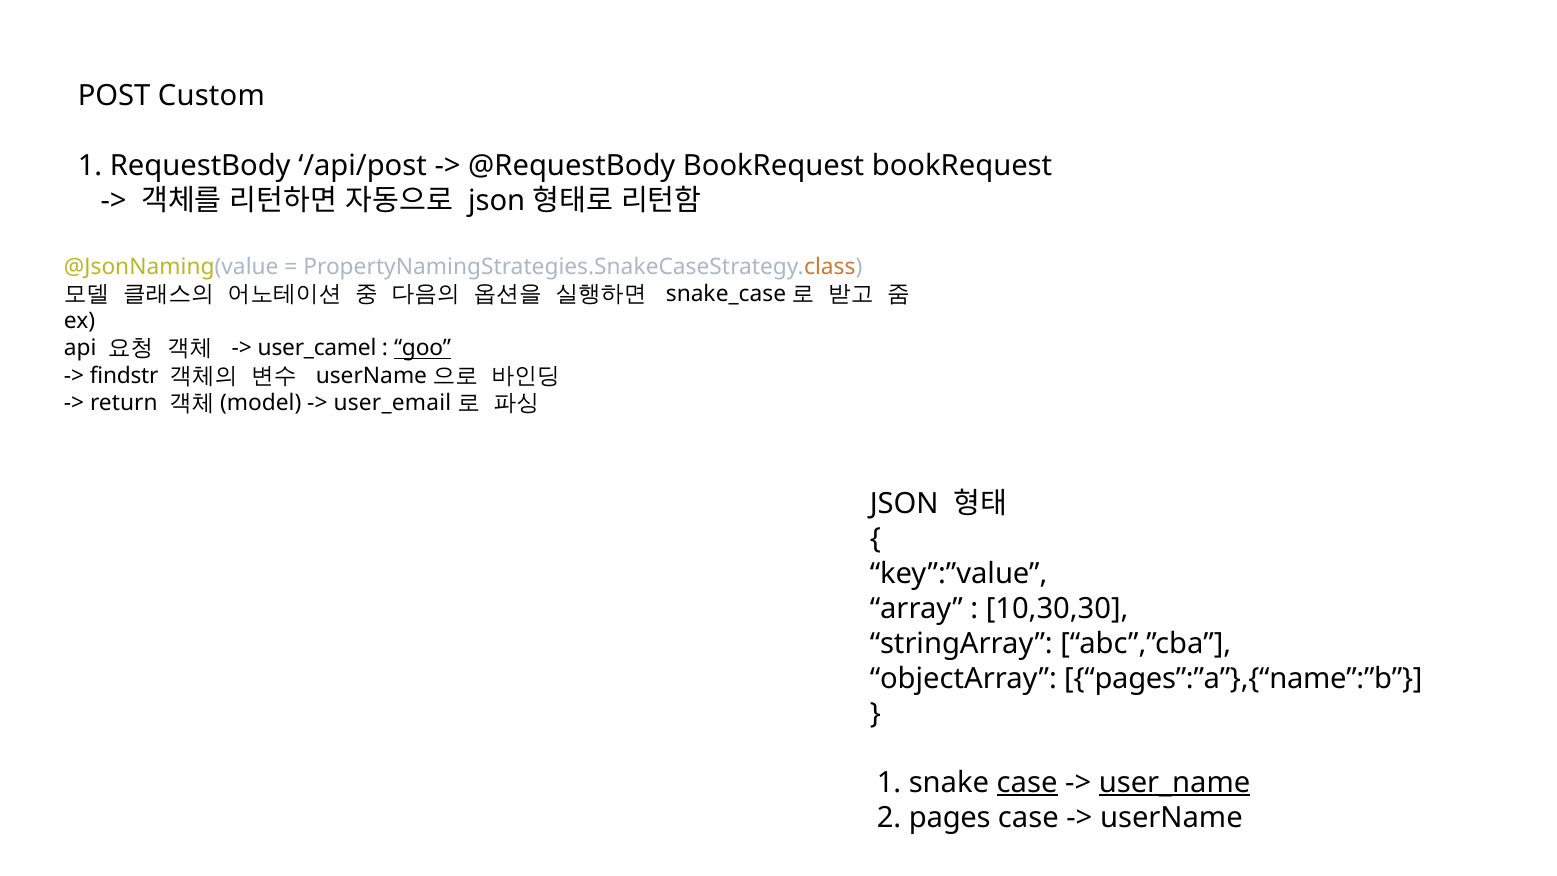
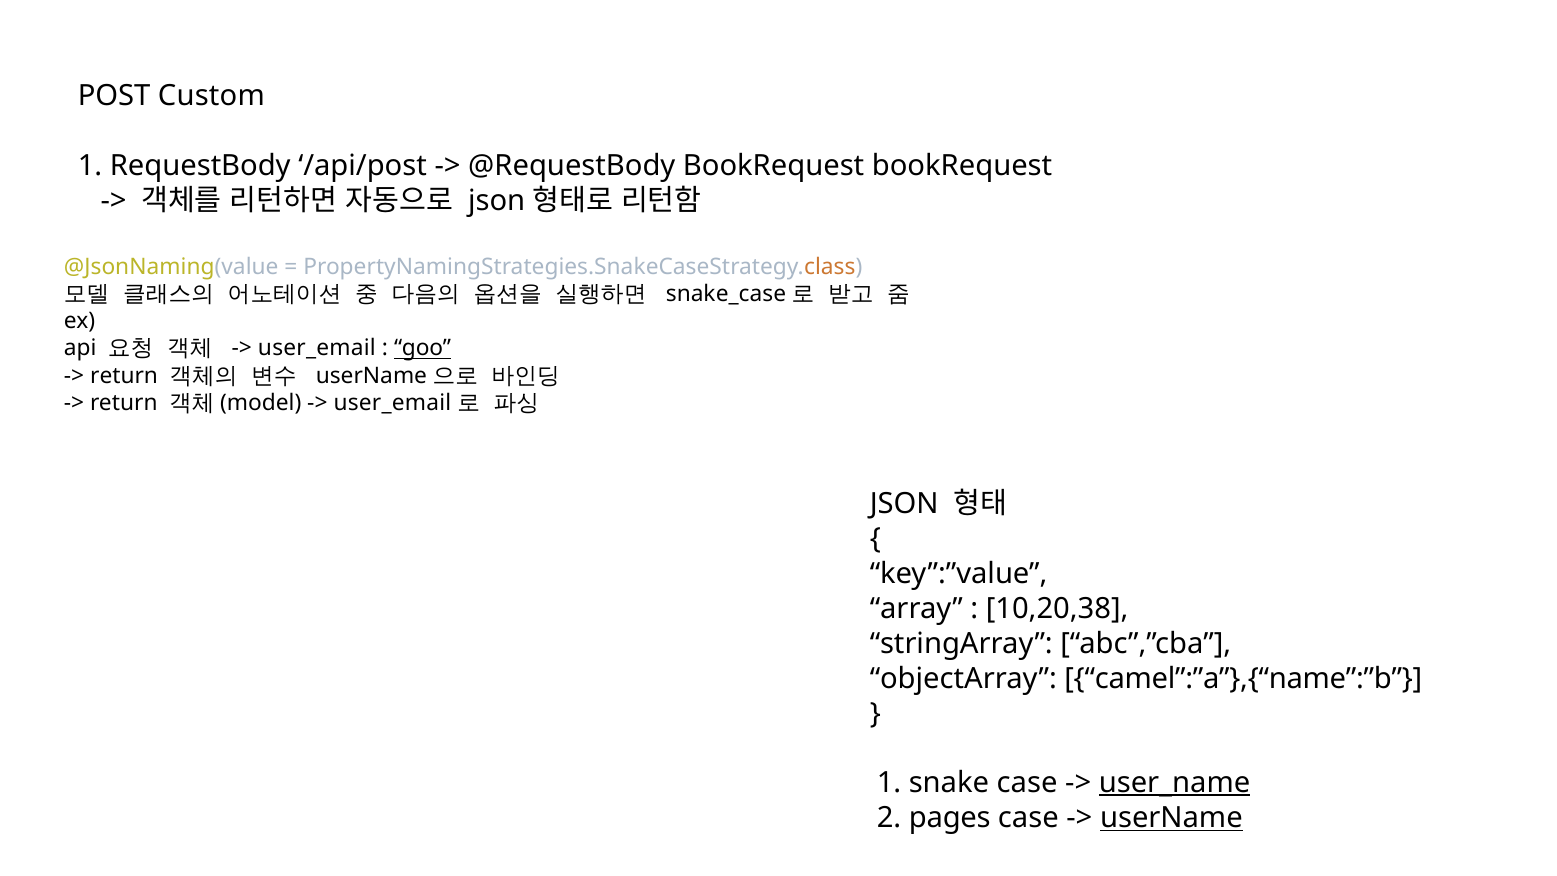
user_camel: user_camel -> user_email (317, 348)
findstr: findstr -> return (124, 376)
10,30,30: 10,30,30 -> 10,20,38 (1057, 609)
pages”:”a”},{“name”:”b: pages”:”a”},{“name”:”b -> camel”:”a”},{“name”:”b (1243, 679)
case underline: present -> none (1027, 783)
userName underline: none -> present (1171, 818)
